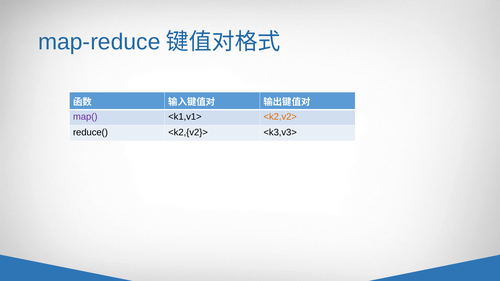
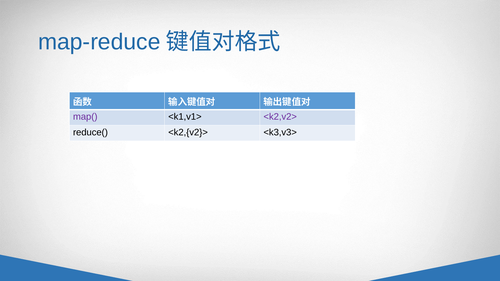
<k2,v2> colour: orange -> purple (280, 117)
